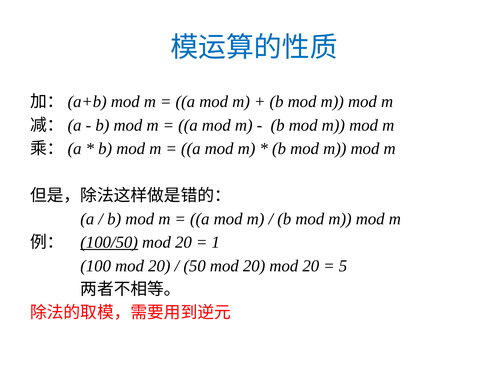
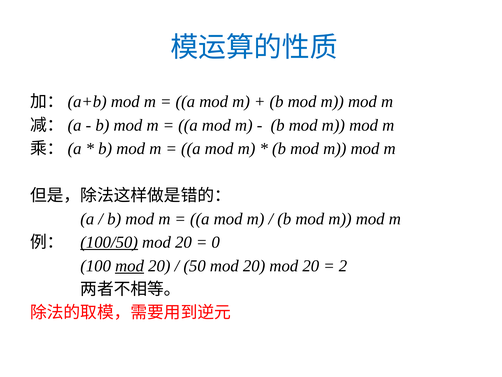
1: 1 -> 0 (216, 242)
mod underline: none -> present (130, 266)
5: 5 -> 2 (343, 266)
